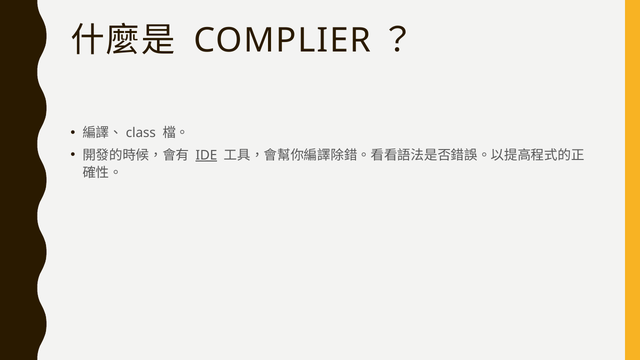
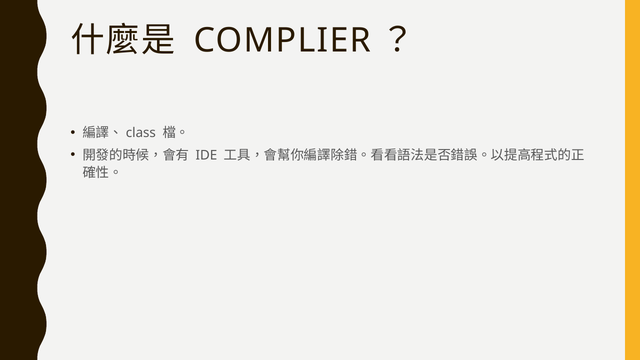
IDE underline: present -> none (206, 155)
